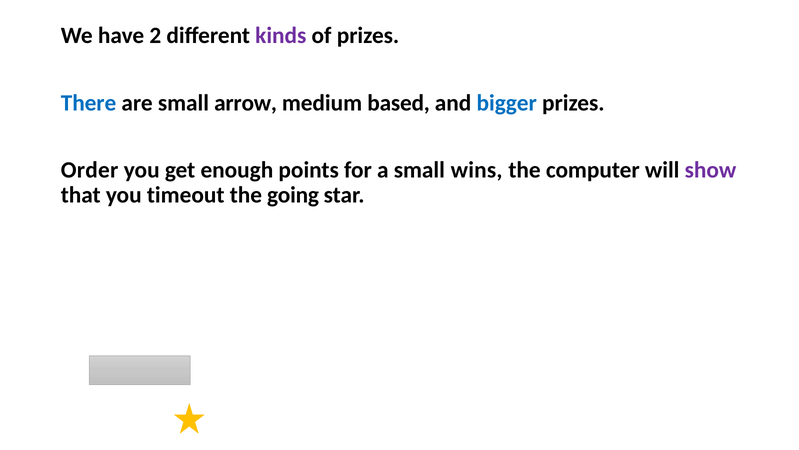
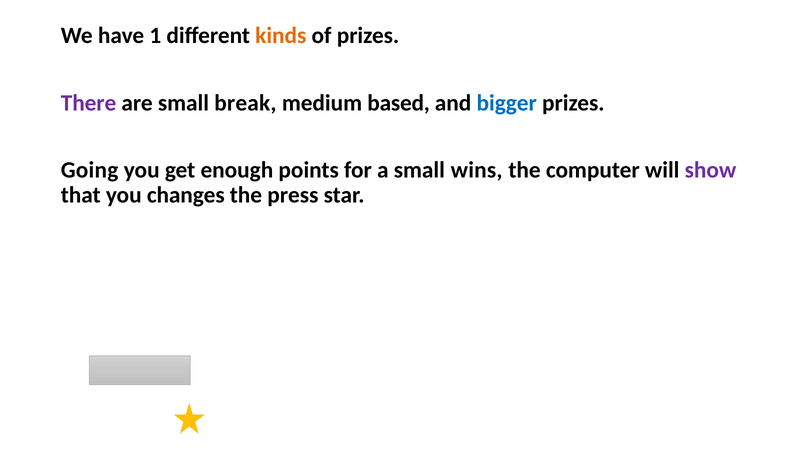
2: 2 -> 1 (155, 36)
kinds colour: purple -> orange (281, 36)
There colour: blue -> purple (89, 103)
arrow: arrow -> break (245, 103)
Order: Order -> Going (90, 170)
timeout: timeout -> changes (186, 195)
going: going -> press (293, 195)
